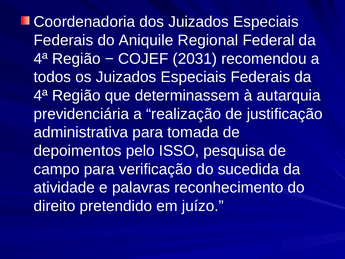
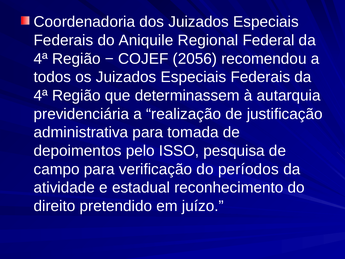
2031: 2031 -> 2056 (195, 59)
sucedida: sucedida -> períodos (248, 169)
palavras: palavras -> estadual (141, 187)
